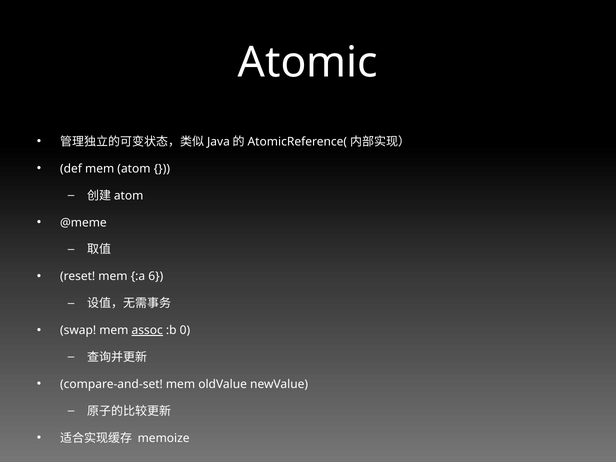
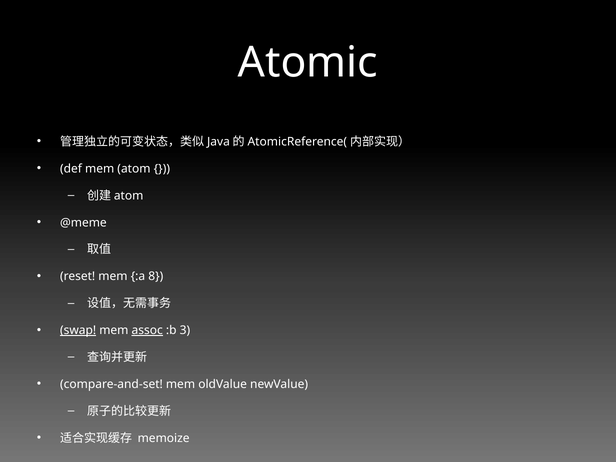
6: 6 -> 8 (156, 276)
swap underline: none -> present (78, 330)
0: 0 -> 3 (185, 330)
